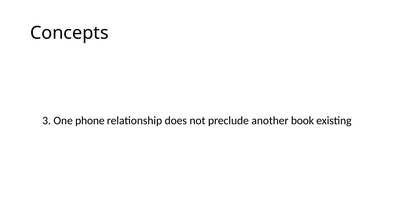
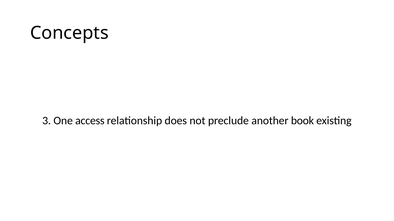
phone: phone -> access (90, 121)
